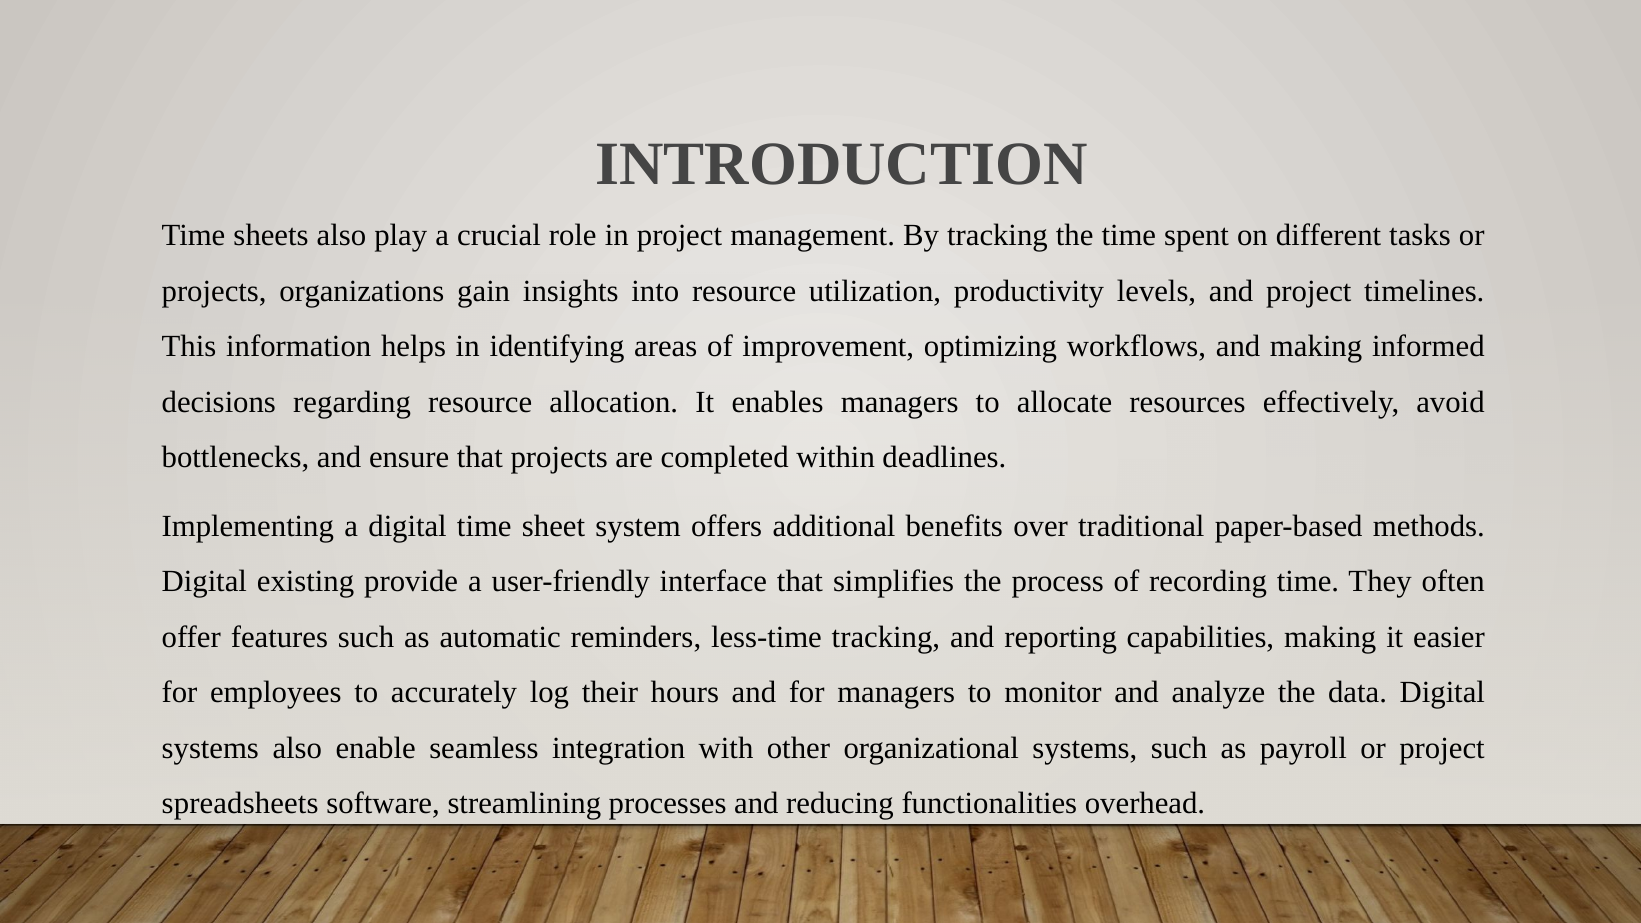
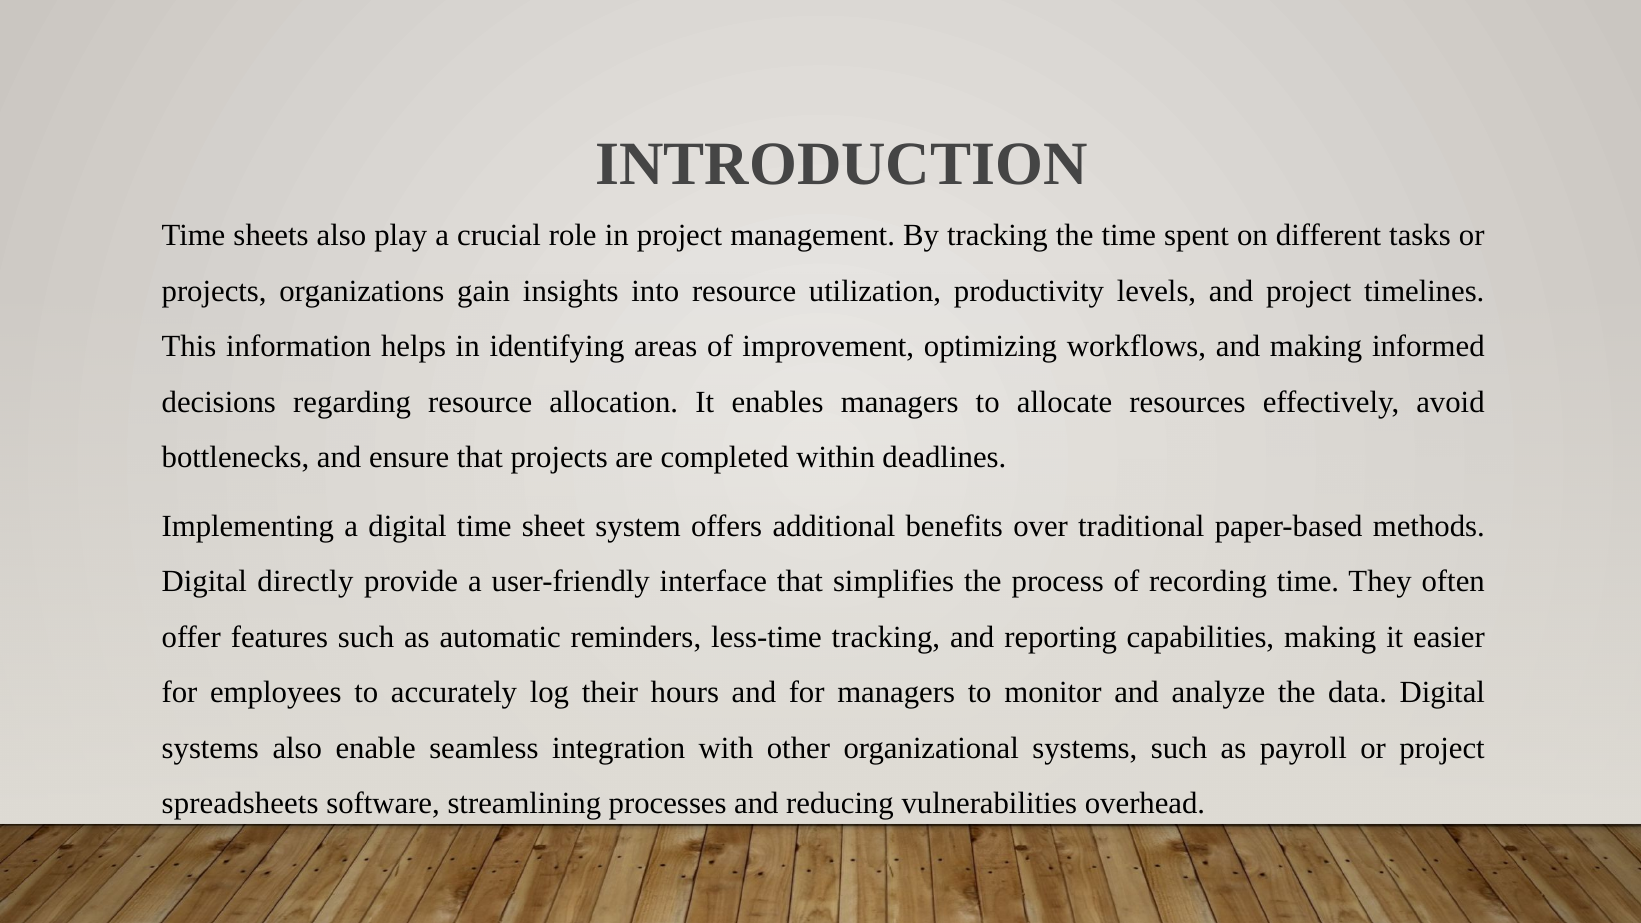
existing: existing -> directly (305, 582)
functionalities: functionalities -> vulnerabilities (989, 803)
